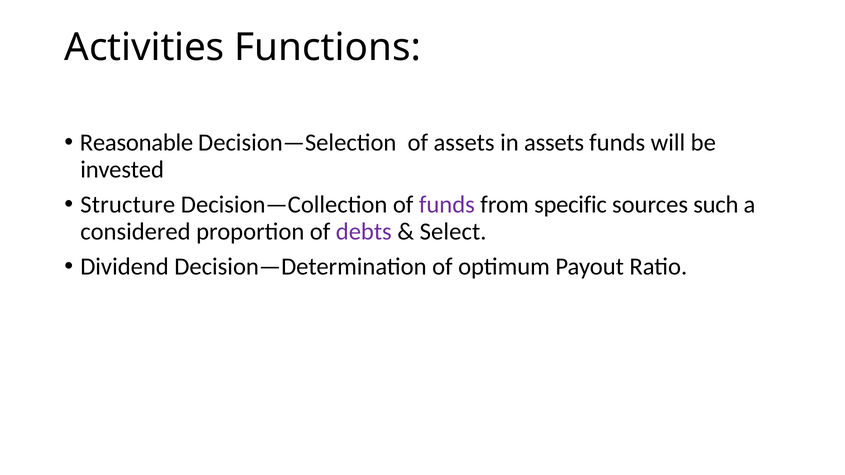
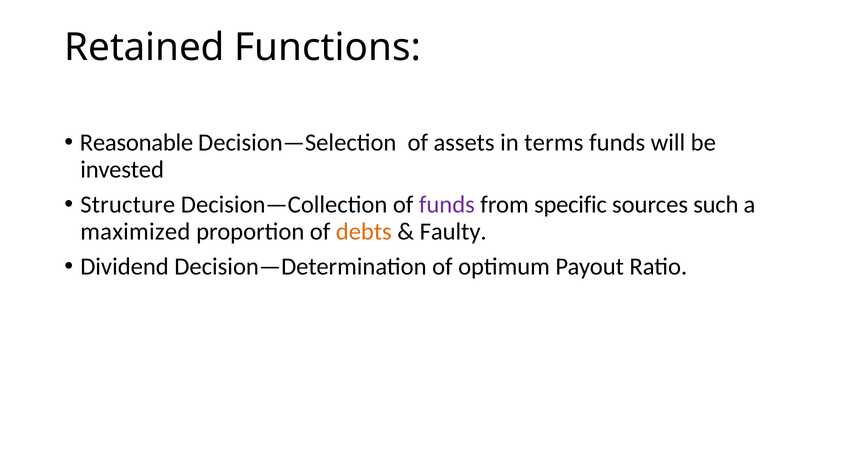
Activities: Activities -> Retained (144, 48)
in assets: assets -> terms (554, 143)
considered: considered -> maximized (135, 232)
debts colour: purple -> orange (364, 232)
Select: Select -> Faulty (453, 232)
